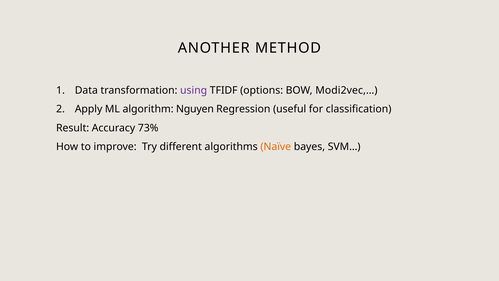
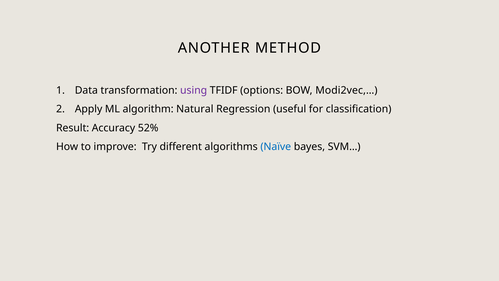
Nguyen: Nguyen -> Natural (195, 109)
73%: 73% -> 52% (148, 128)
Naïve colour: orange -> blue (276, 147)
